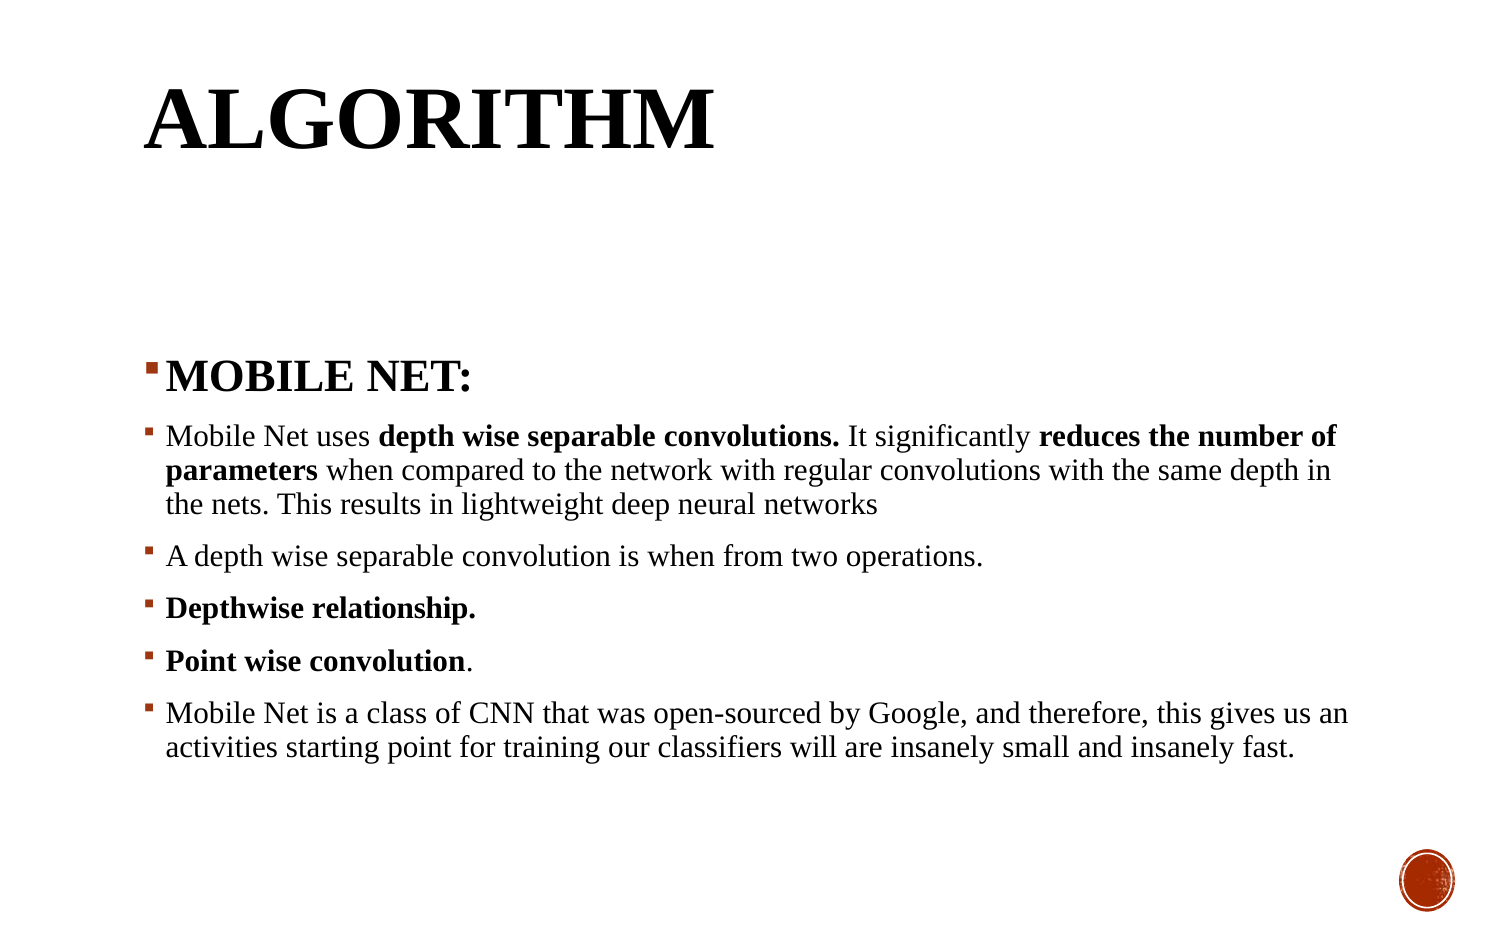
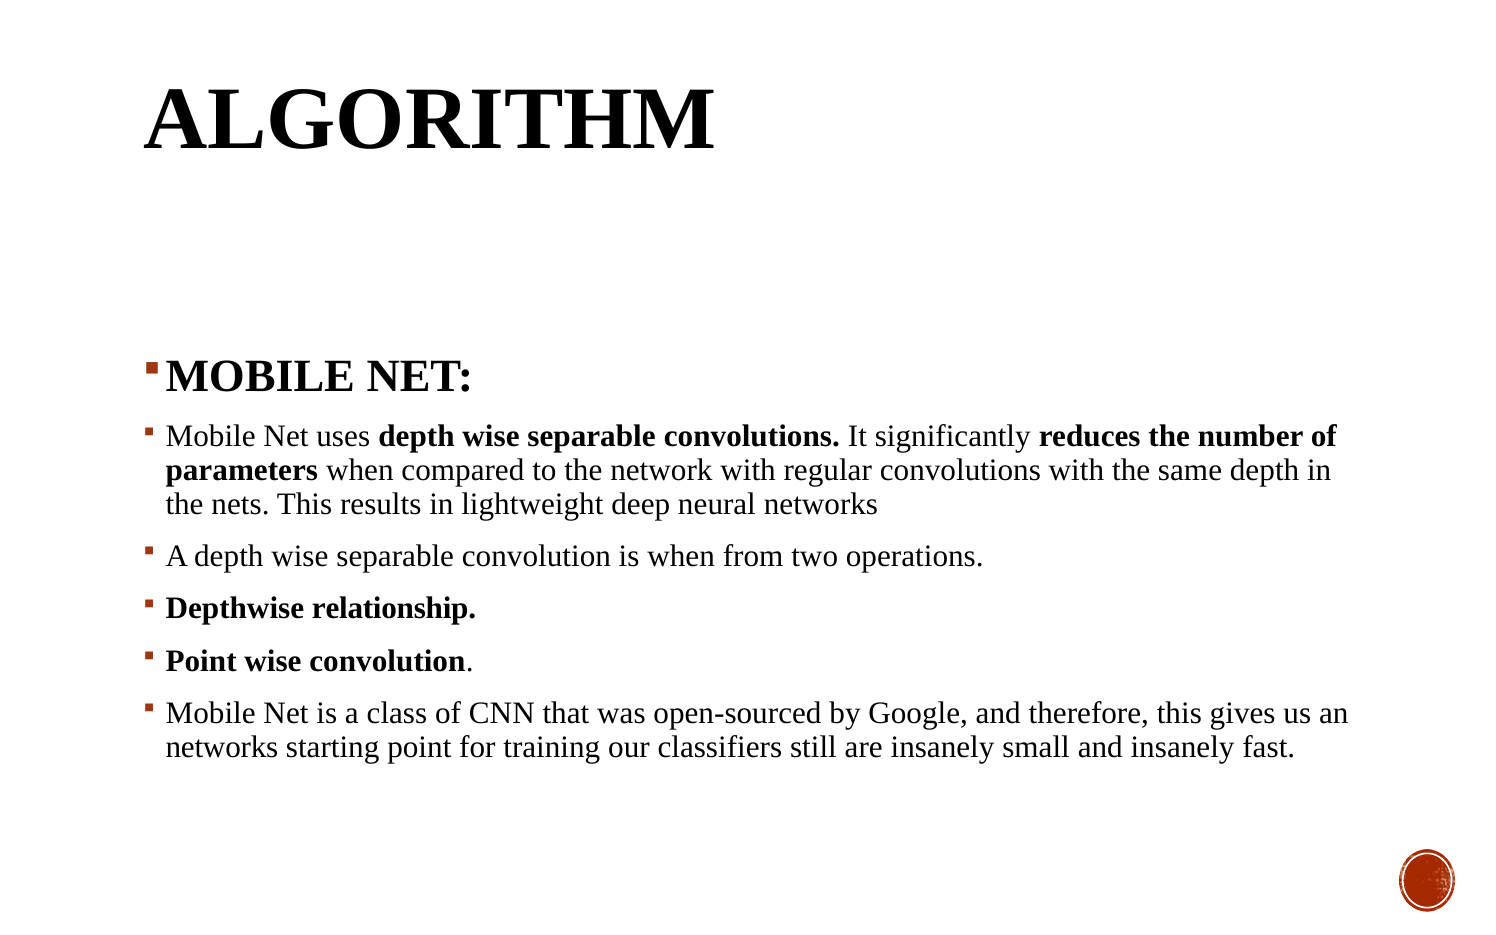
activities: activities -> networks (222, 747)
will: will -> still (813, 747)
